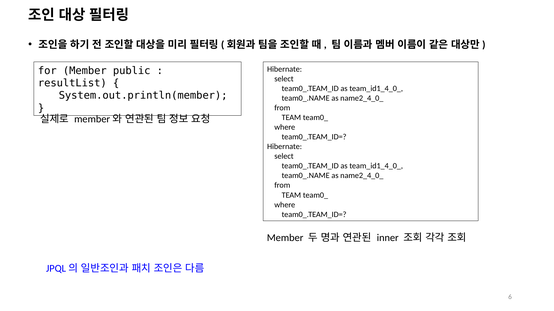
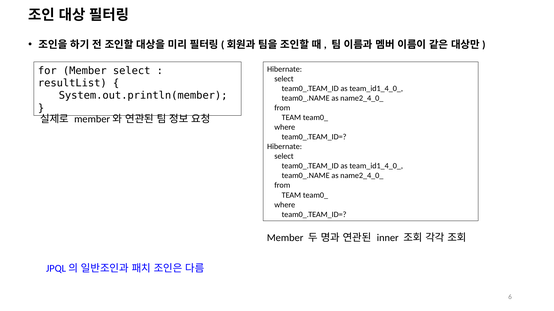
Member public: public -> select (132, 71)
